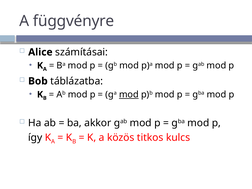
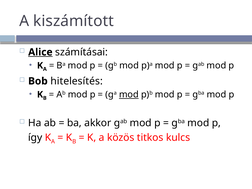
függvényre: függvényre -> kiszámított (74, 21)
Alice underline: none -> present (40, 52)
táblázatba: táblázatba -> hitelesítés (77, 81)
